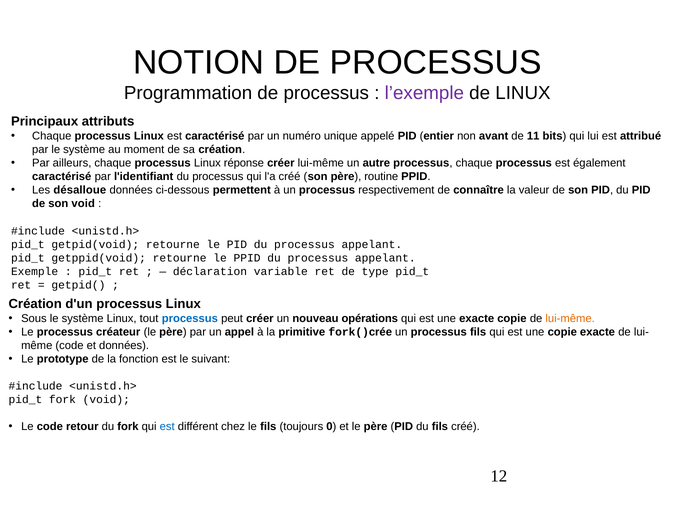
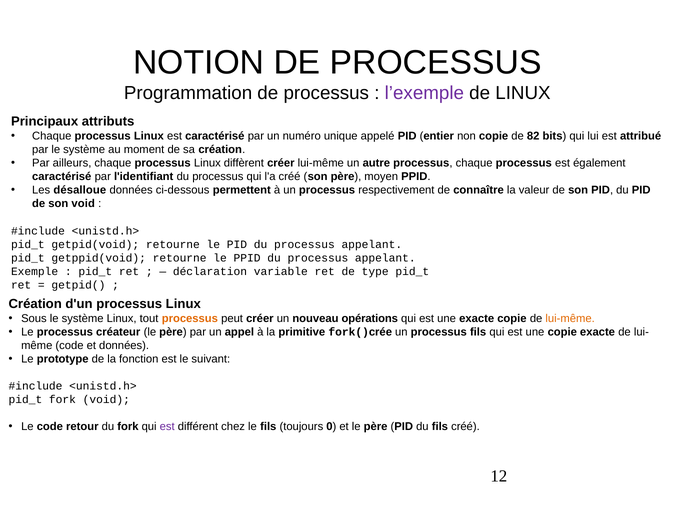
non avant: avant -> copie (494, 136)
11: 11 -> 82 (533, 136)
réponse: réponse -> diffèrent (244, 163)
routine: routine -> moyen (381, 176)
processus colour: blue -> orange (190, 318)
est colour: blue -> purple (167, 426)
